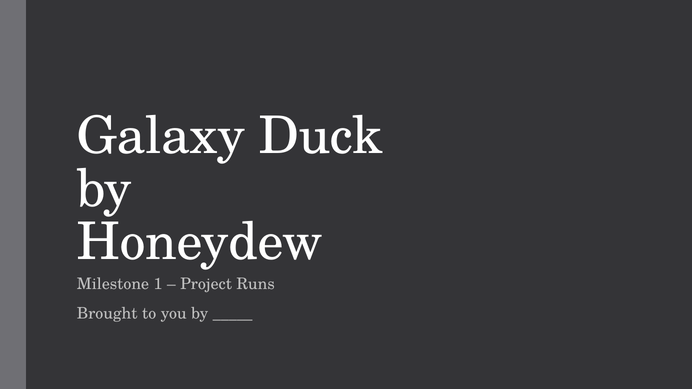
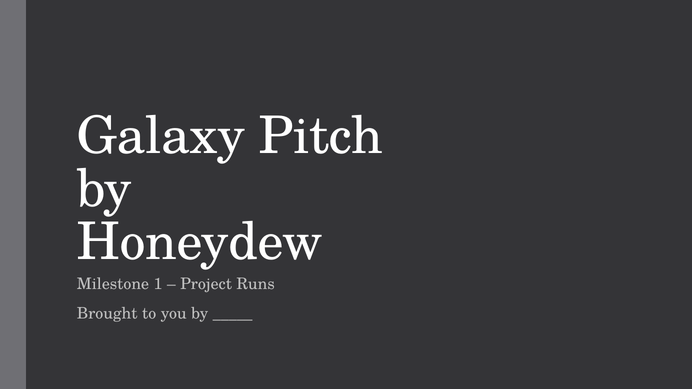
Duck: Duck -> Pitch (321, 136)
